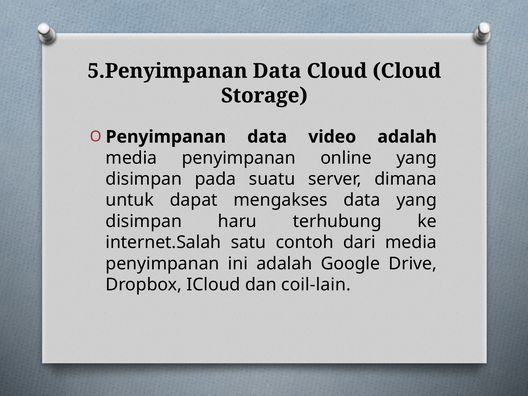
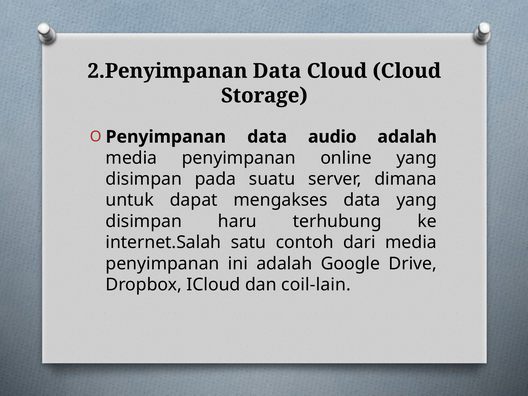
5.Penyimpanan: 5.Penyimpanan -> 2.Penyimpanan (167, 71)
video: video -> audio (332, 137)
